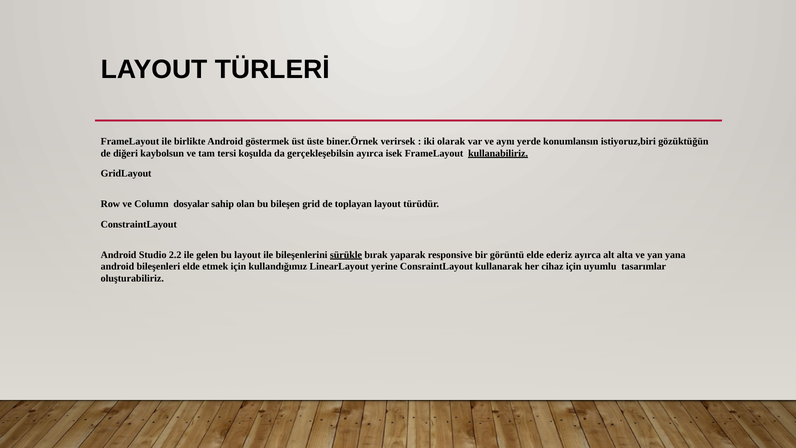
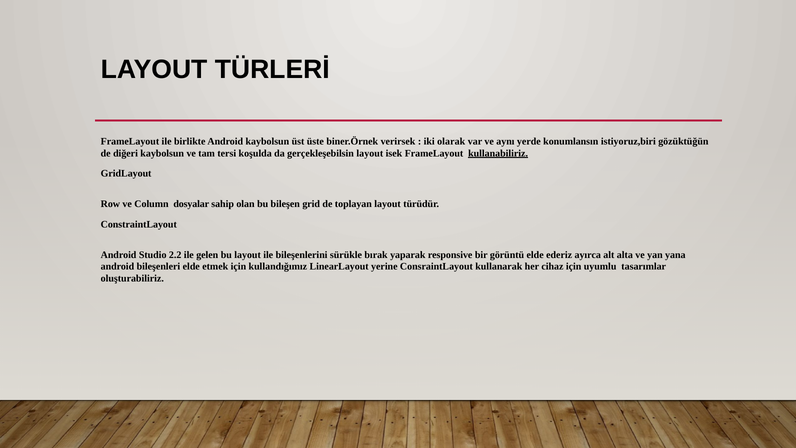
Android göstermek: göstermek -> kaybolsun (267, 141)
gerçekleşebilsin ayırca: ayırca -> layout (370, 153)
sürükle underline: present -> none (346, 255)
